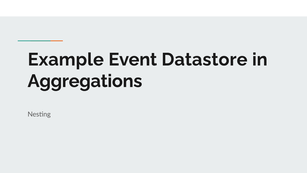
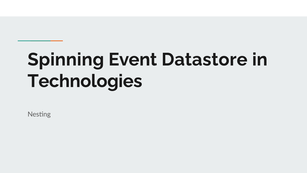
Example: Example -> Spinning (66, 59)
Aggregations: Aggregations -> Technologies (85, 81)
